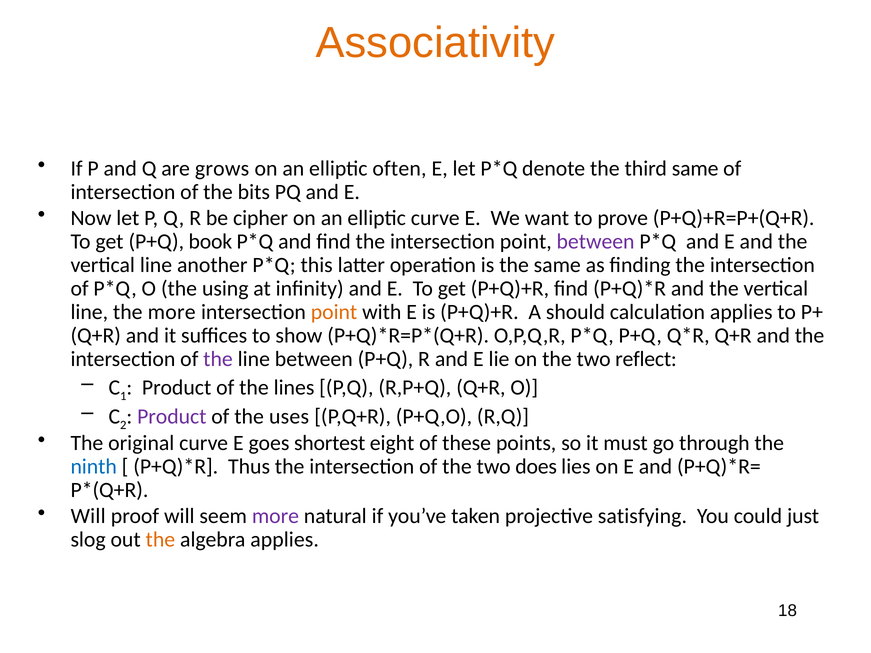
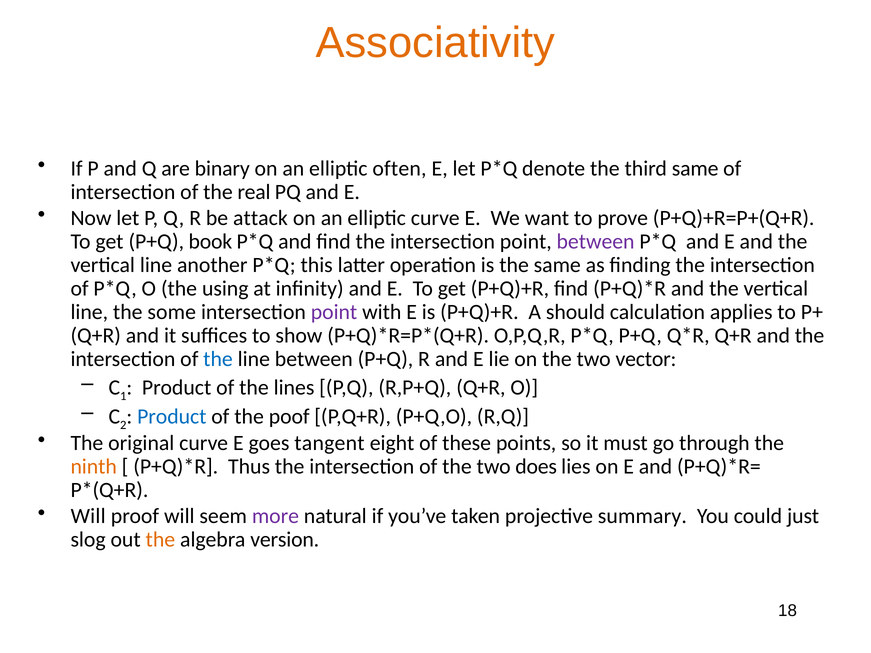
grows: grows -> binary (222, 168)
bits: bits -> real (254, 192)
cipher: cipher -> attack (260, 218)
the more: more -> some (172, 312)
point colour: orange -> purple (334, 312)
the colour: purple -> blue (218, 359)
reflect: reflect -> vector (646, 359)
Product colour: purple -> blue (172, 417)
uses: uses -> poof (289, 417)
shortest: shortest -> tangent (329, 443)
ninth colour: blue -> orange (94, 467)
satisfying: satisfying -> summary (642, 516)
algebra applies: applies -> version (285, 540)
